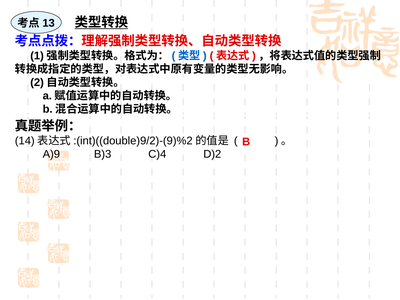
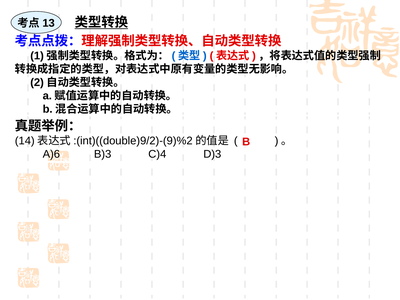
A)9: A)9 -> A)6 (51, 154)
D)2: D)2 -> D)3 (212, 154)
